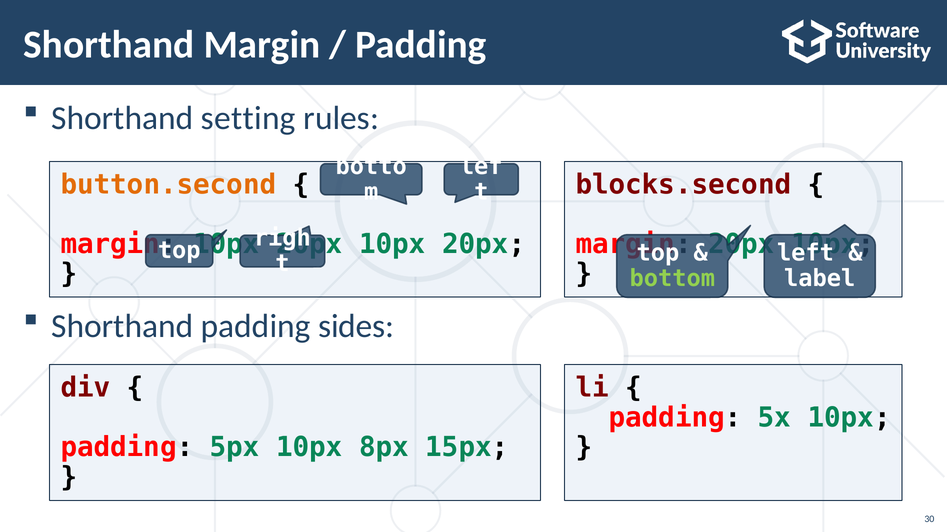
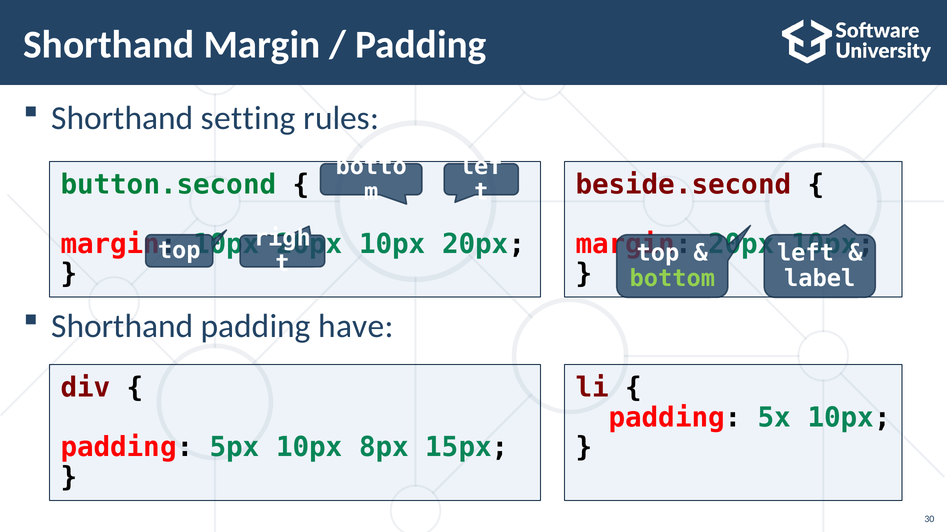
button.second colour: orange -> green (168, 185)
blocks.second: blocks.second -> beside.second (683, 185)
sides: sides -> have (356, 327)
